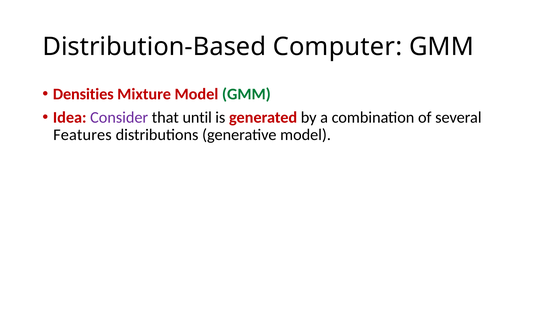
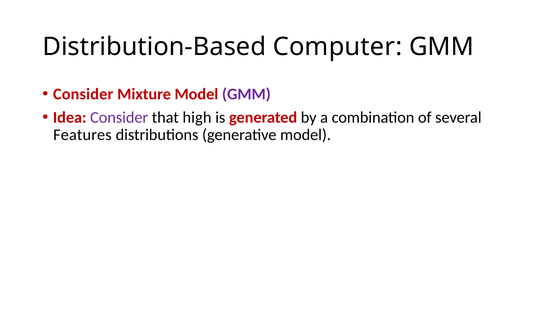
Densities: Densities -> Consider (83, 94)
GMM colour: green -> purple (246, 94)
until: until -> high (197, 118)
